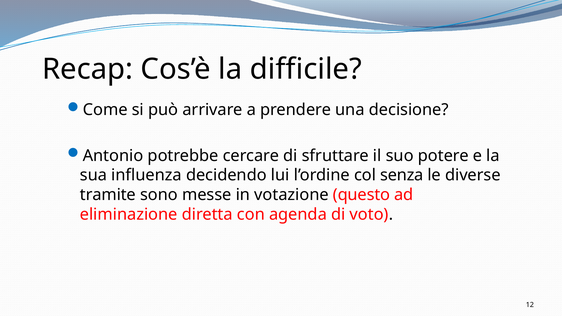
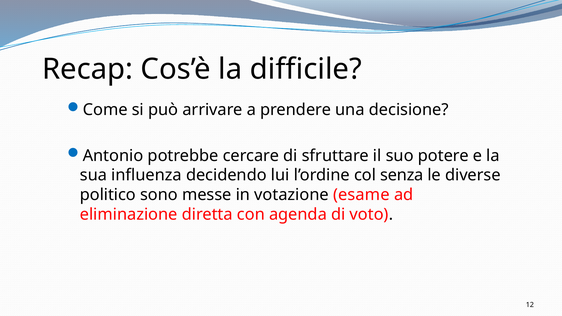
tramite: tramite -> politico (108, 195)
questo: questo -> esame (361, 195)
